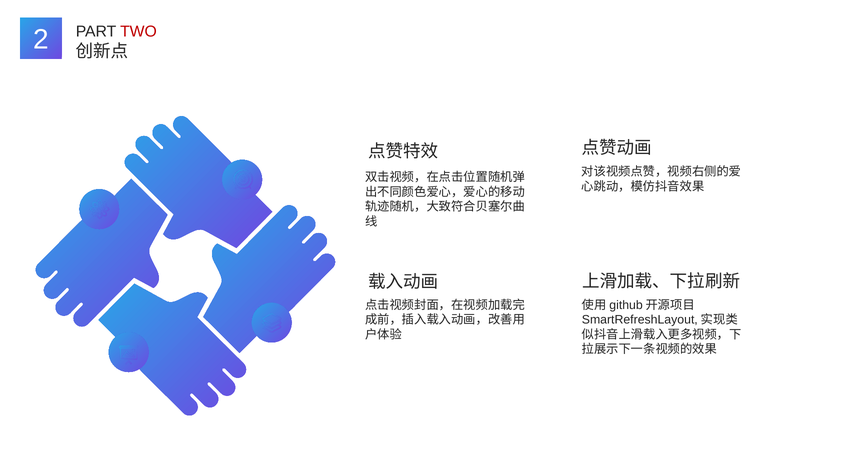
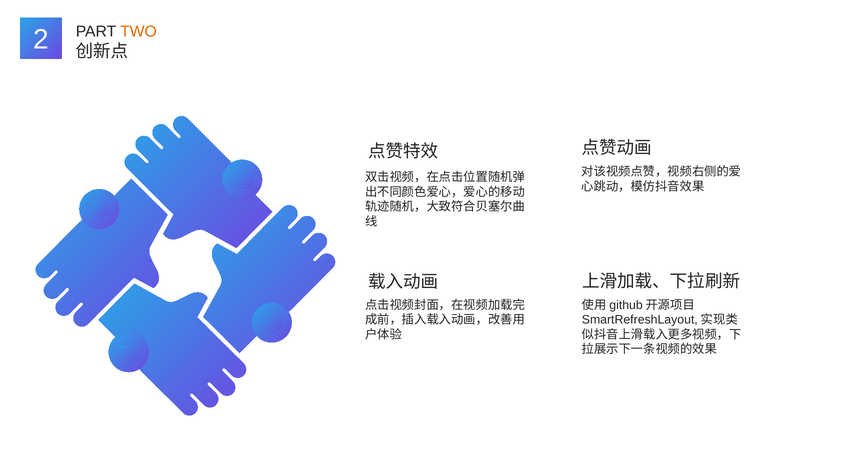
TWO colour: red -> orange (138, 31)
